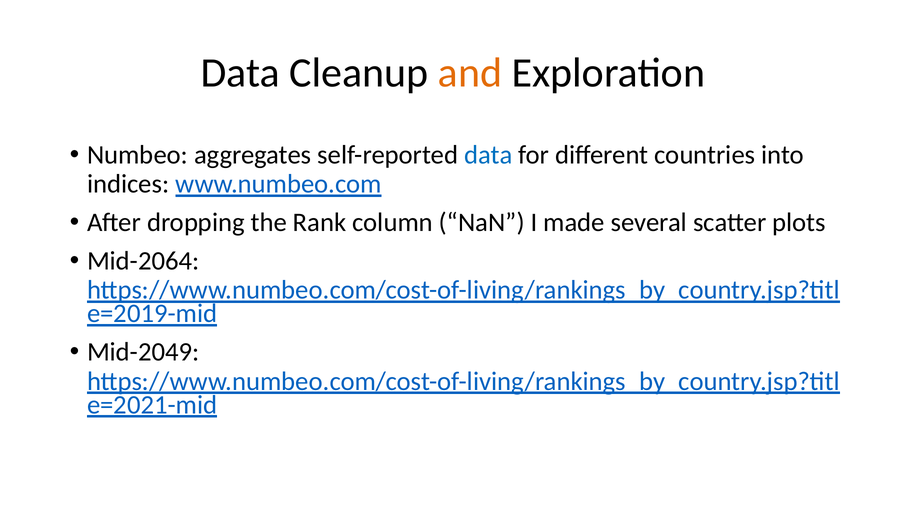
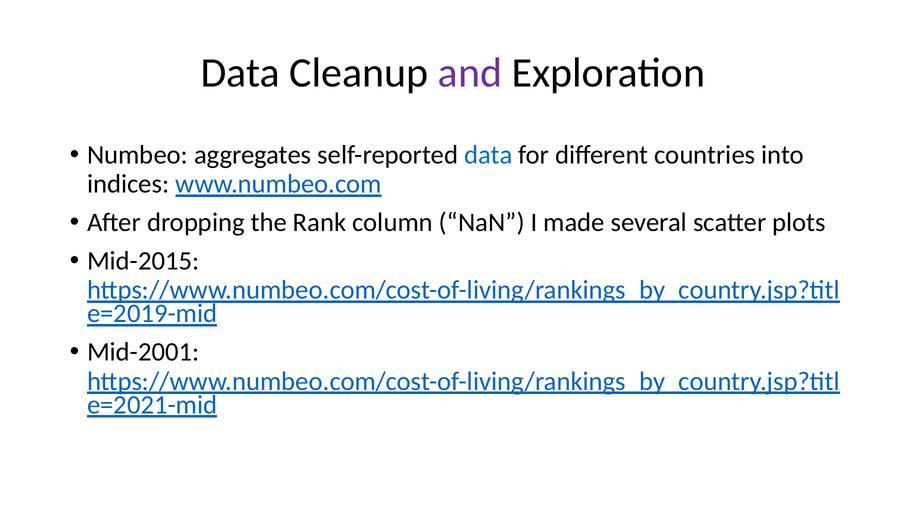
and colour: orange -> purple (470, 73)
Mid-2064: Mid-2064 -> Mid-2015 (143, 261)
Mid-2049: Mid-2049 -> Mid-2001 (143, 352)
